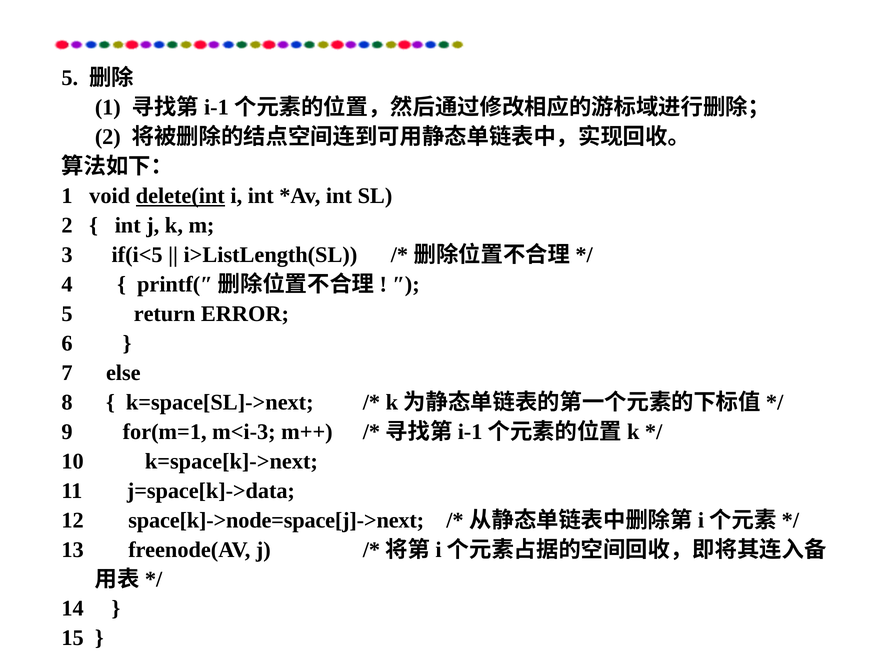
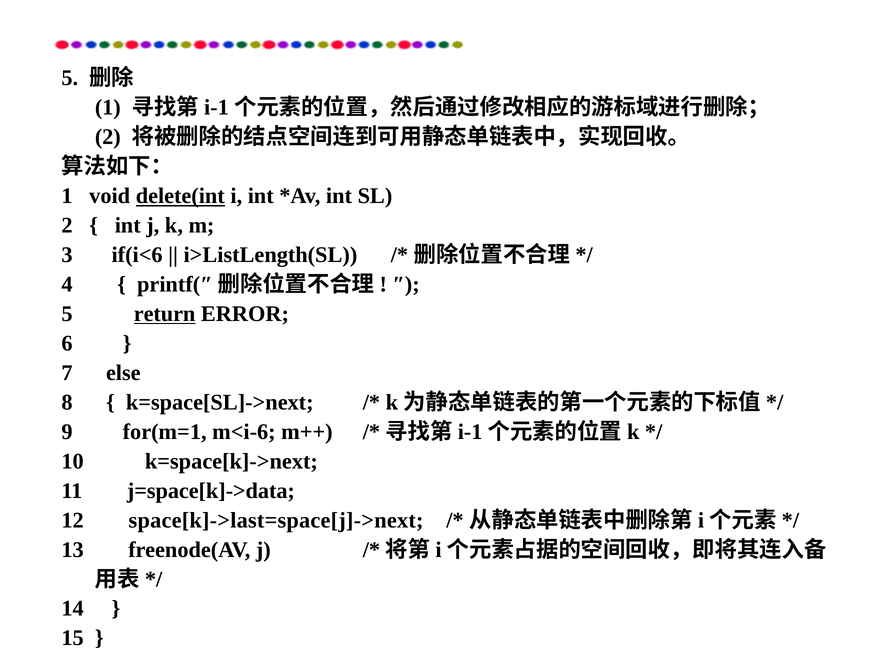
if(i<5: if(i<5 -> if(i<6 (137, 255)
return underline: none -> present (165, 314)
m<i-3: m<i-3 -> m<i-6 (244, 432)
space[k]->node=space[j]->next: space[k]->node=space[j]->next -> space[k]->last=space[j]->next (276, 520)
